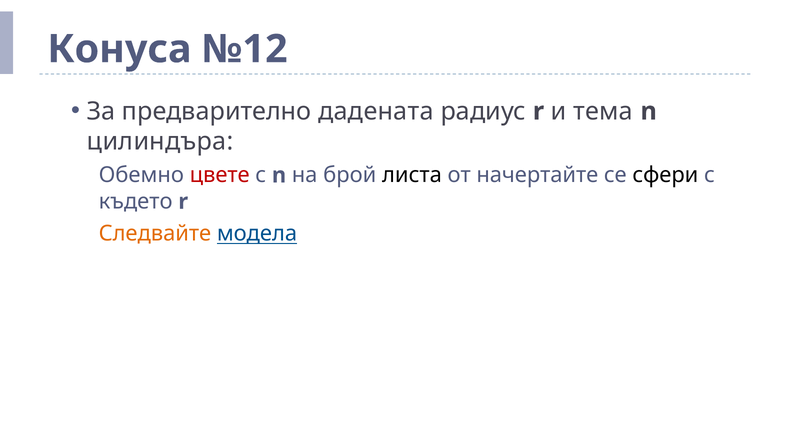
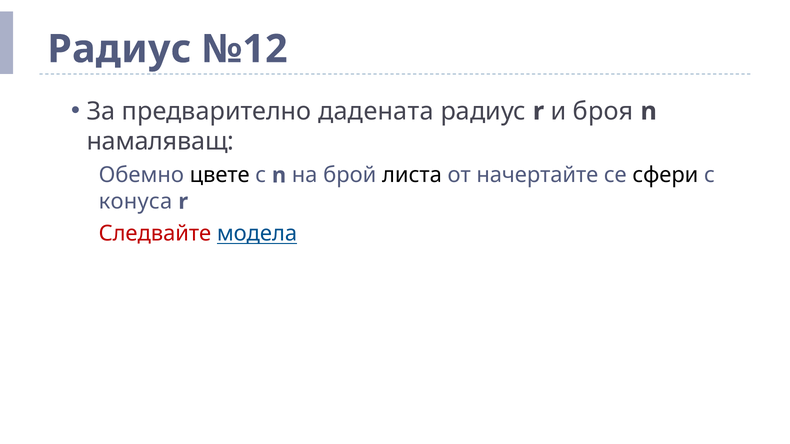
Конуса: Конуса -> Радиус (119, 49)
тема: тема -> броя (603, 111)
цилиндъра: цилиндъра -> намаляващ (160, 142)
цвете colour: red -> black (220, 175)
където: където -> конуса (135, 202)
Следвайте colour: orange -> red (155, 234)
